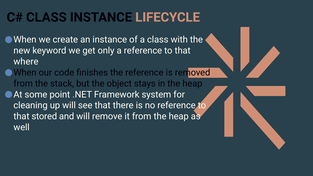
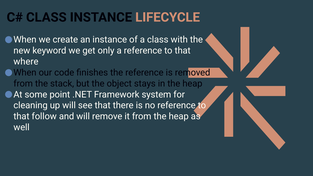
stored: stored -> follow (44, 116)
